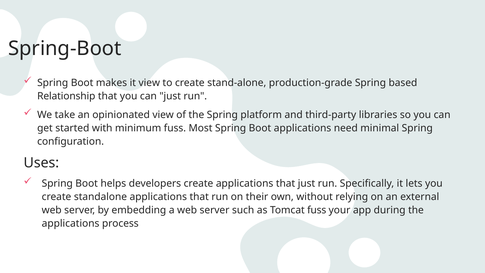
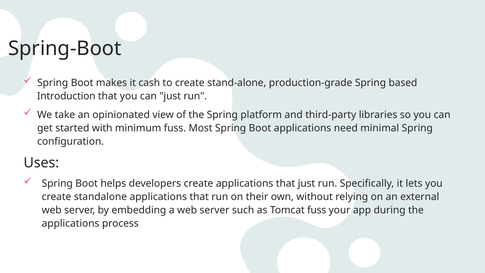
it view: view -> cash (149, 83)
Relationship: Relationship -> Introduction (66, 96)
